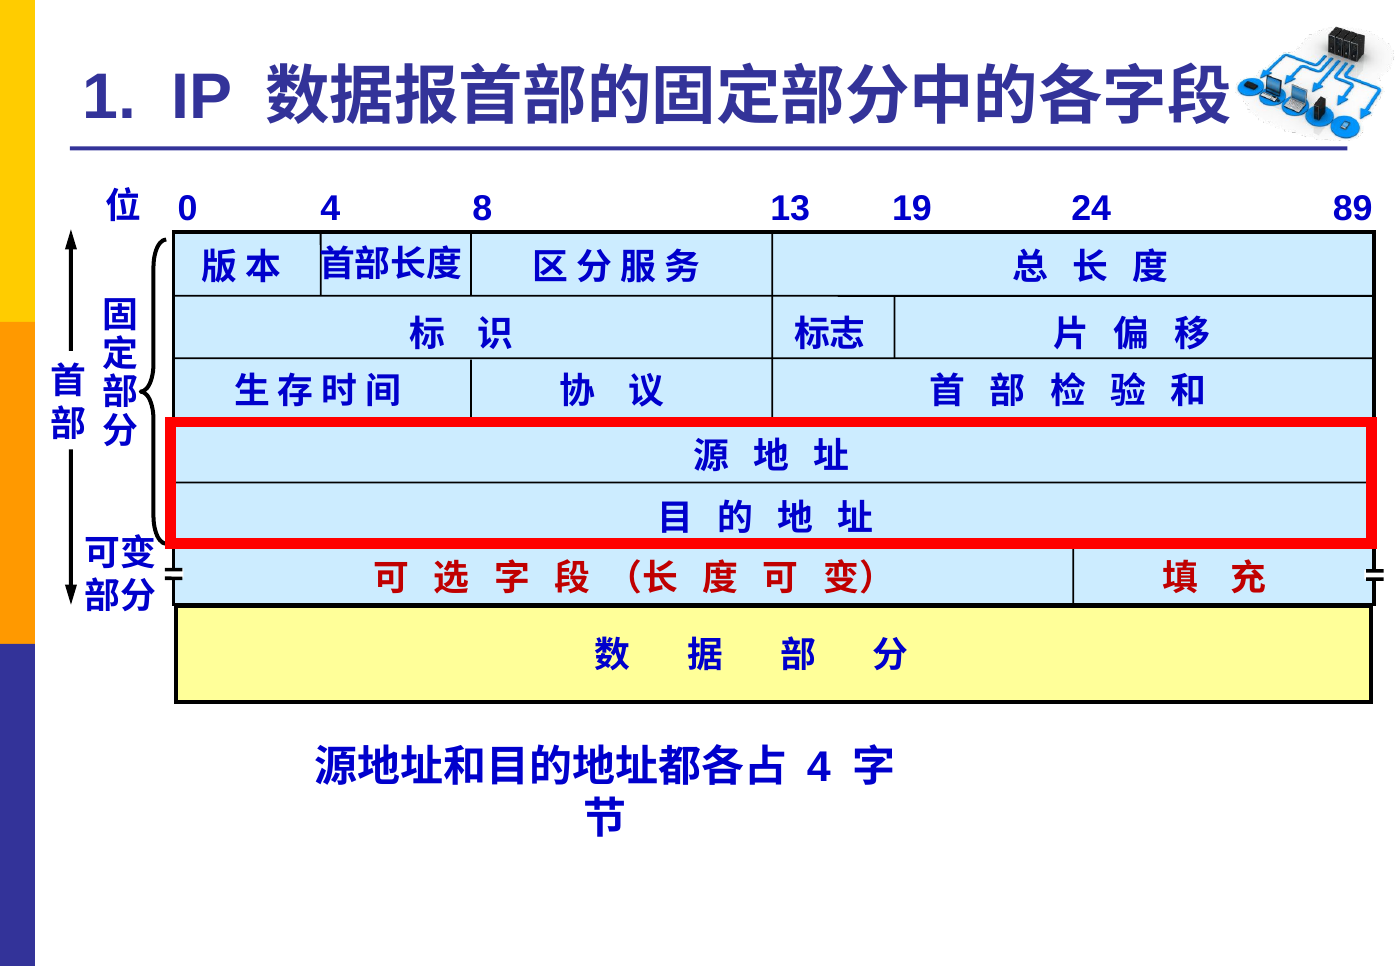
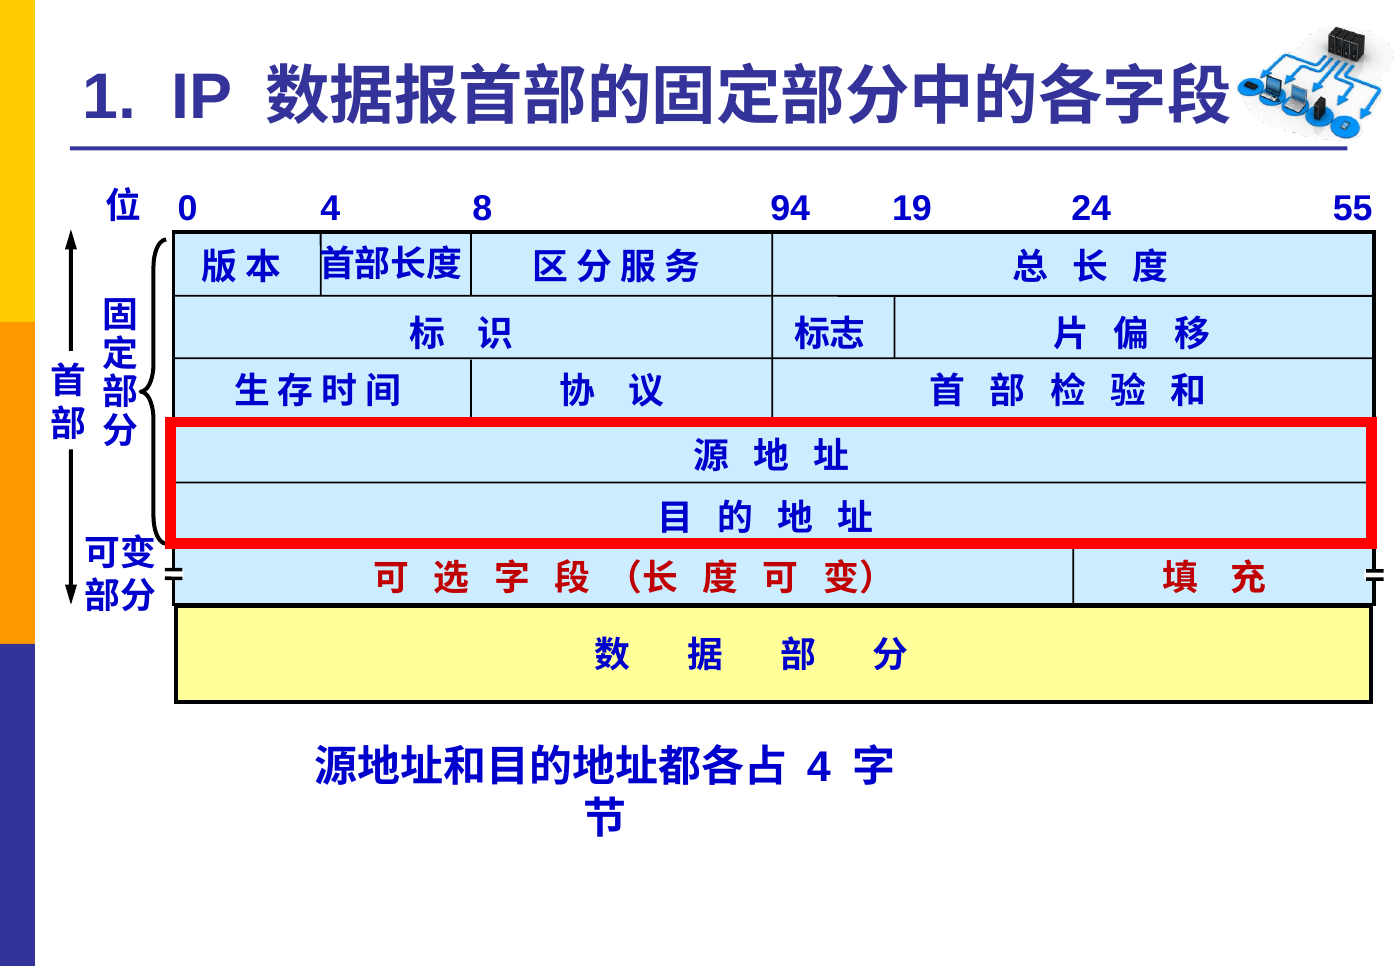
13: 13 -> 94 (790, 209)
89: 89 -> 55 (1353, 209)
